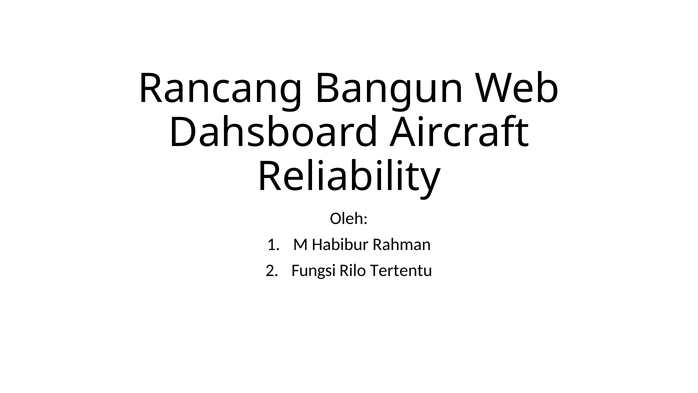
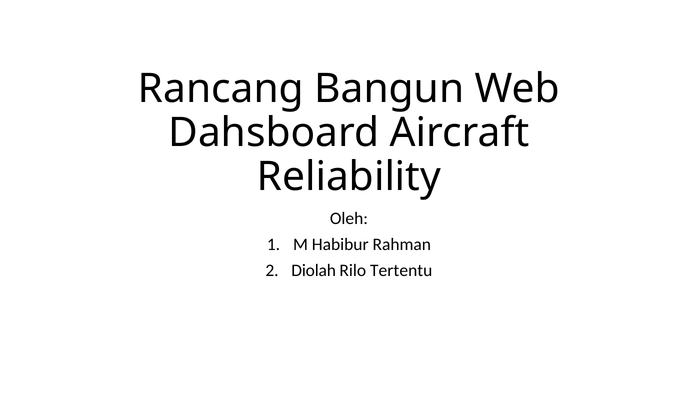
Fungsi: Fungsi -> Diolah (314, 270)
